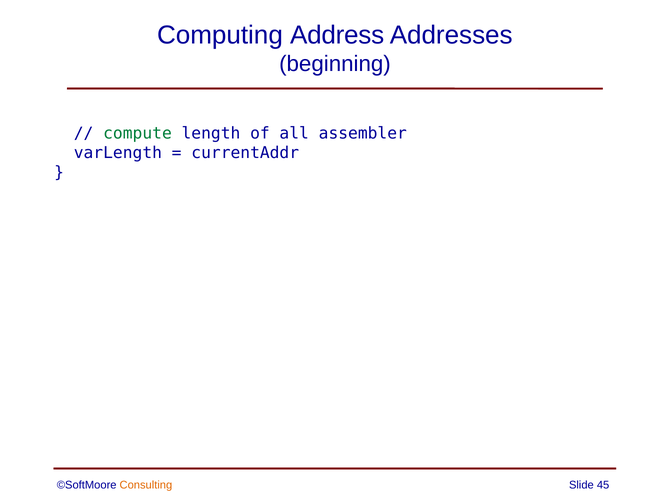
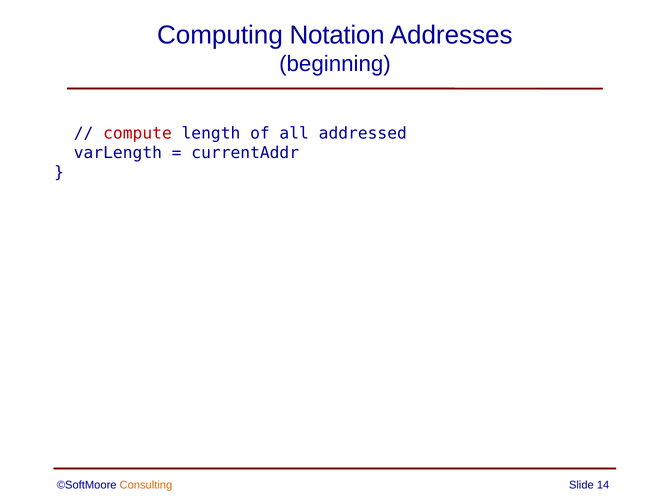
Address: Address -> Notation (337, 35)
compute colour: green -> red (137, 134)
assembler: assembler -> addressed (363, 134)
45: 45 -> 14 (603, 485)
